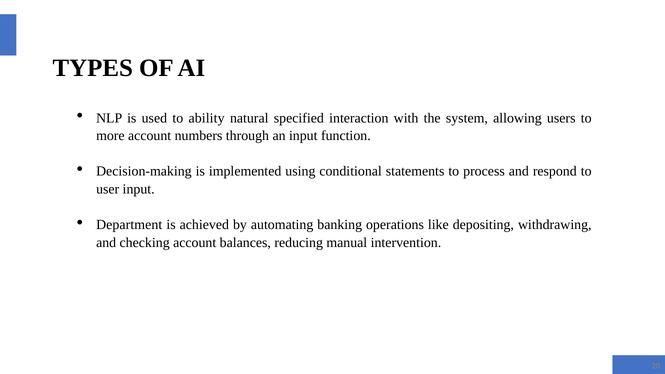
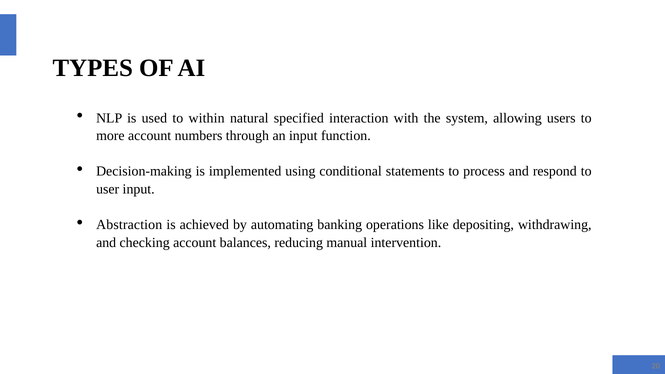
ability: ability -> within (207, 118)
Department: Department -> Abstraction (129, 225)
